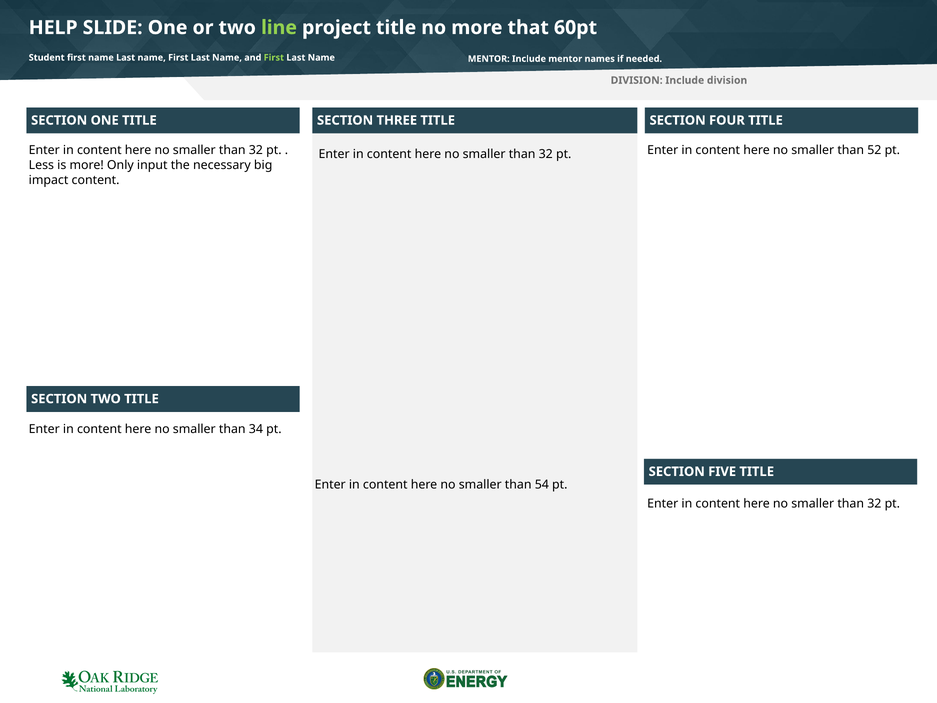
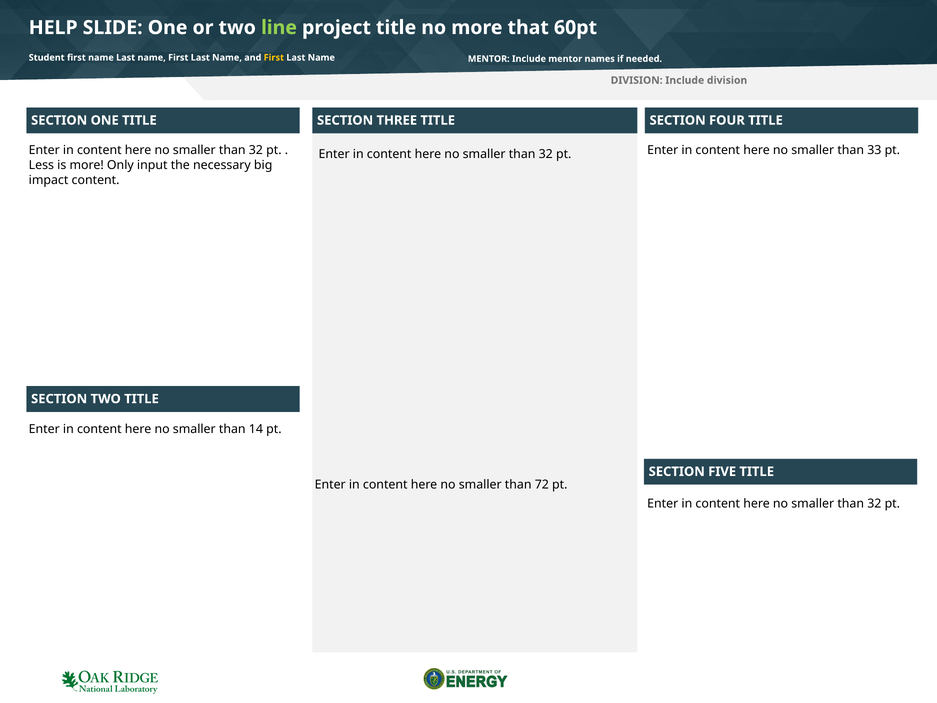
First colour: light green -> yellow (274, 58)
52: 52 -> 33 (874, 150)
34: 34 -> 14 (256, 429)
54: 54 -> 72 (542, 484)
